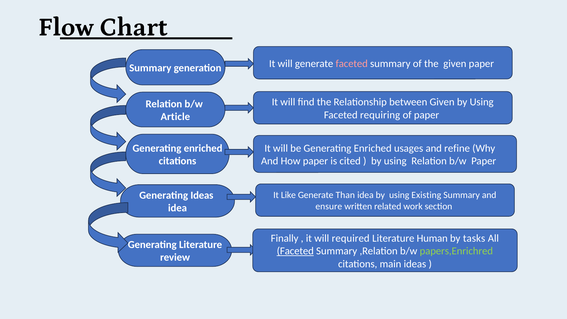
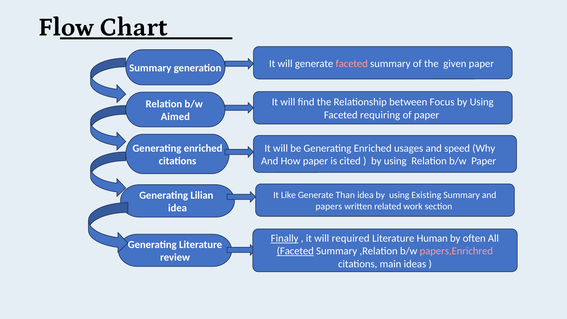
between Given: Given -> Focus (442, 102)
Article: Article -> Aimed (175, 117)
refine: refine -> speed (457, 148)
Generating Ideas: Ideas -> Lilian (202, 195)
ensure: ensure -> papers (329, 206)
Finally underline: none -> present (285, 238)
tasks: tasks -> often (474, 238)
papers,Enrichred colour: light green -> pink (456, 251)
